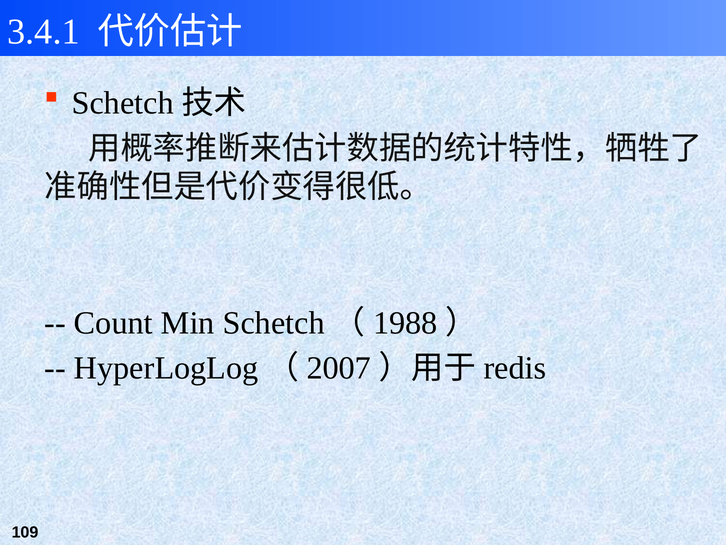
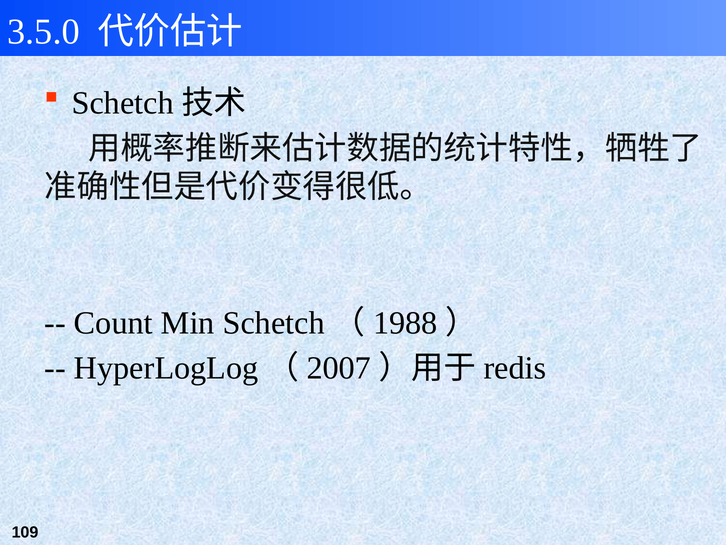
3.4.1: 3.4.1 -> 3.5.0 (43, 32)
